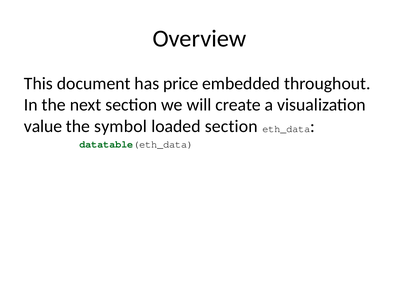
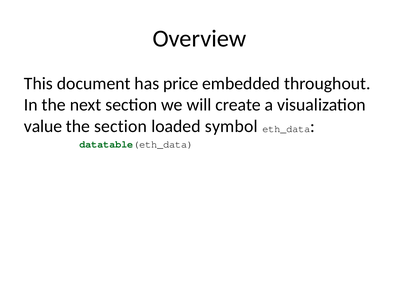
the symbol: symbol -> section (121, 126)
loaded section: section -> symbol (231, 126)
